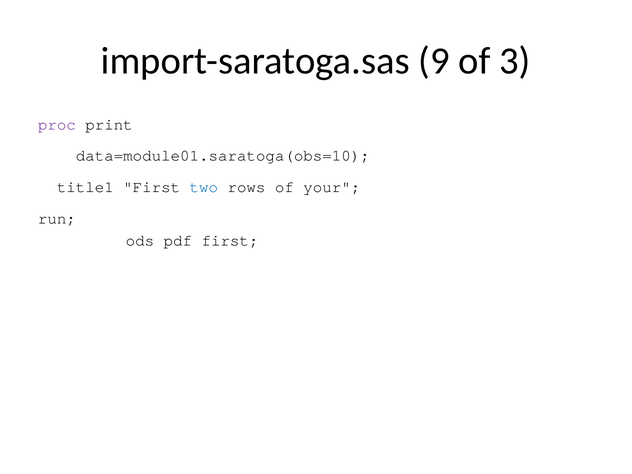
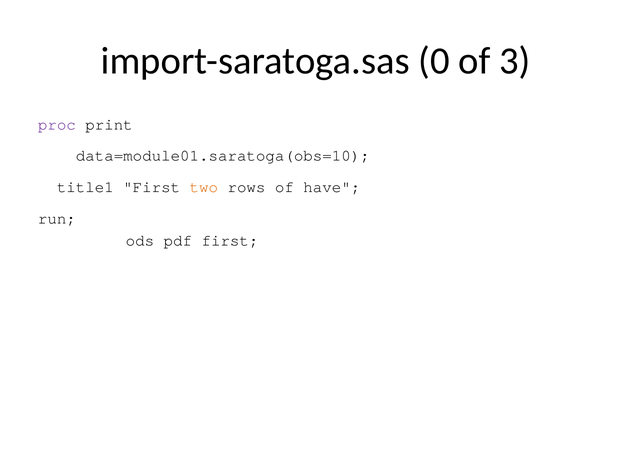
9: 9 -> 0 (434, 61)
two colour: blue -> orange (204, 187)
your: your -> have (332, 187)
